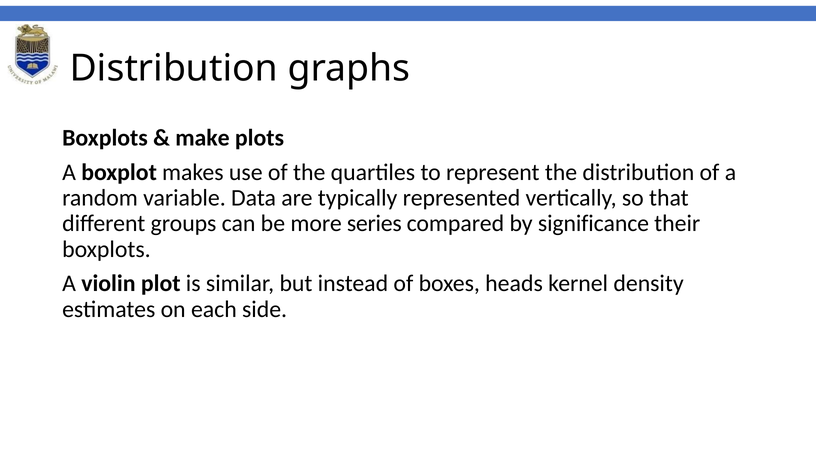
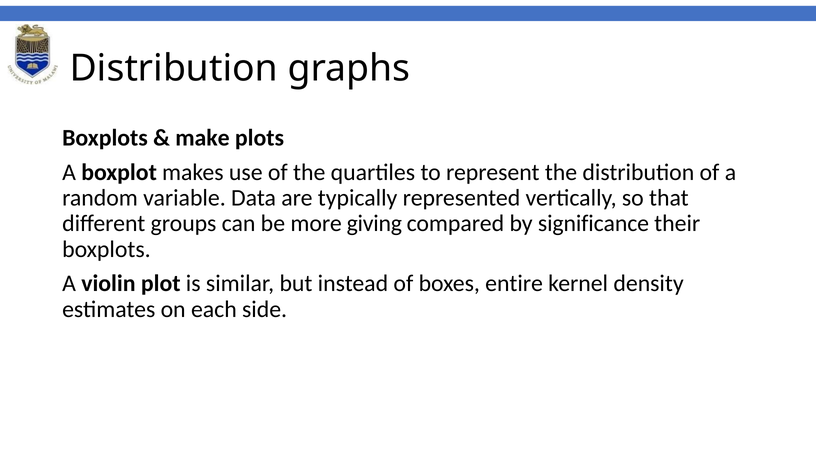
series: series -> giving (374, 224)
heads: heads -> entire (514, 284)
